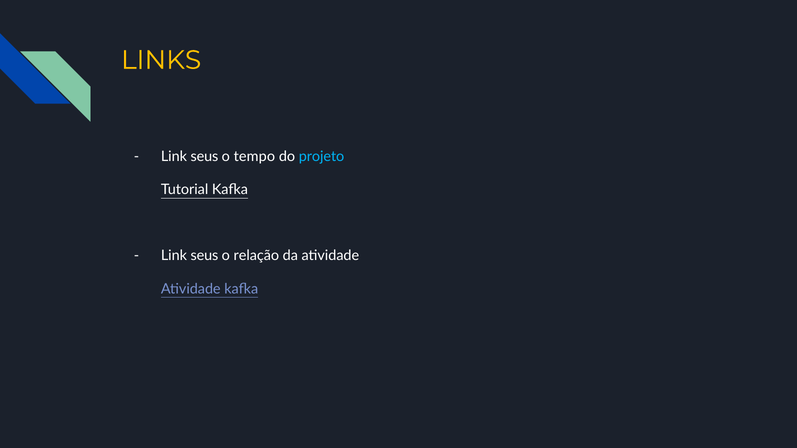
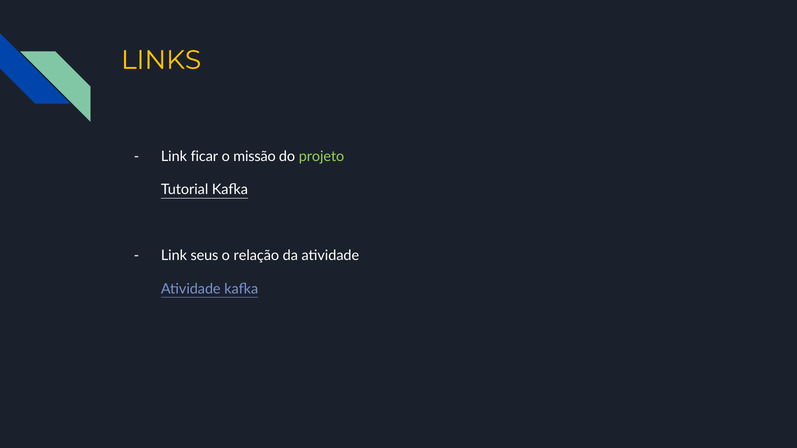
seus: seus -> ficar (204, 157)
tempo: tempo -> missão (255, 157)
projeto colour: light blue -> light green (322, 157)
